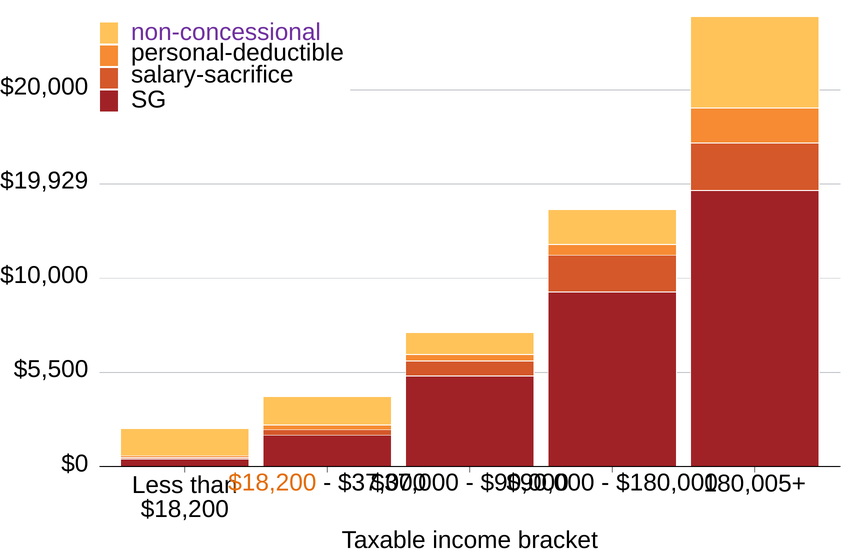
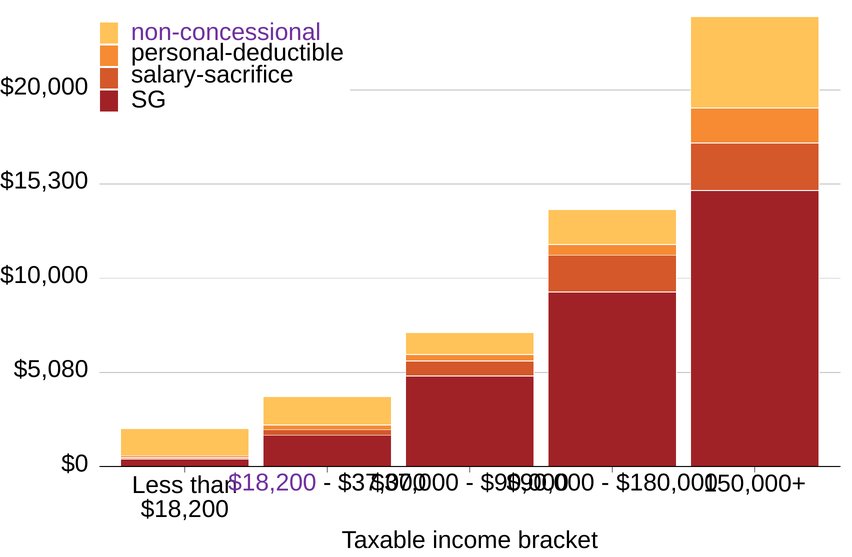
$19,929: $19,929 -> $15,300 (44, 181)
$5,500: $5,500 -> $5,080 (51, 369)
$18,200 colour: orange -> purple (272, 483)
180,005+: 180,005+ -> 150,000+ (755, 484)
